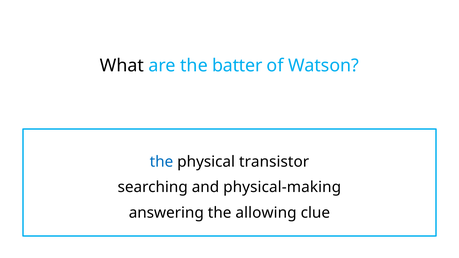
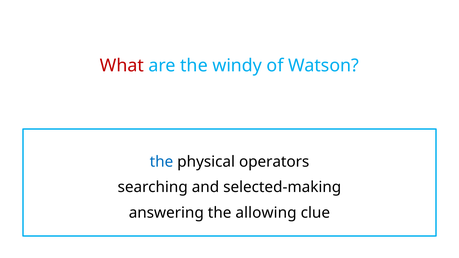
What colour: black -> red (122, 66)
batter: batter -> windy (237, 66)
transistor: transistor -> operators (274, 162)
physical-making: physical-making -> selected-making (282, 187)
